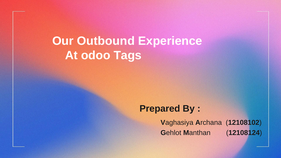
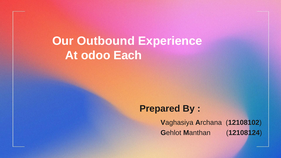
Tags: Tags -> Each (128, 55)
